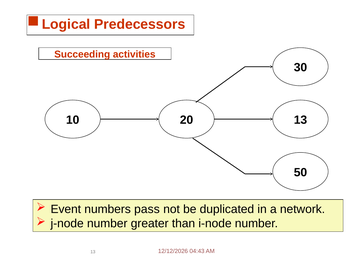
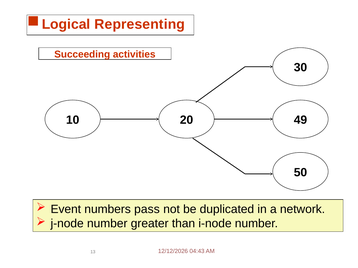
Predecessors: Predecessors -> Representing (140, 24)
10 13: 13 -> 49 (300, 120)
